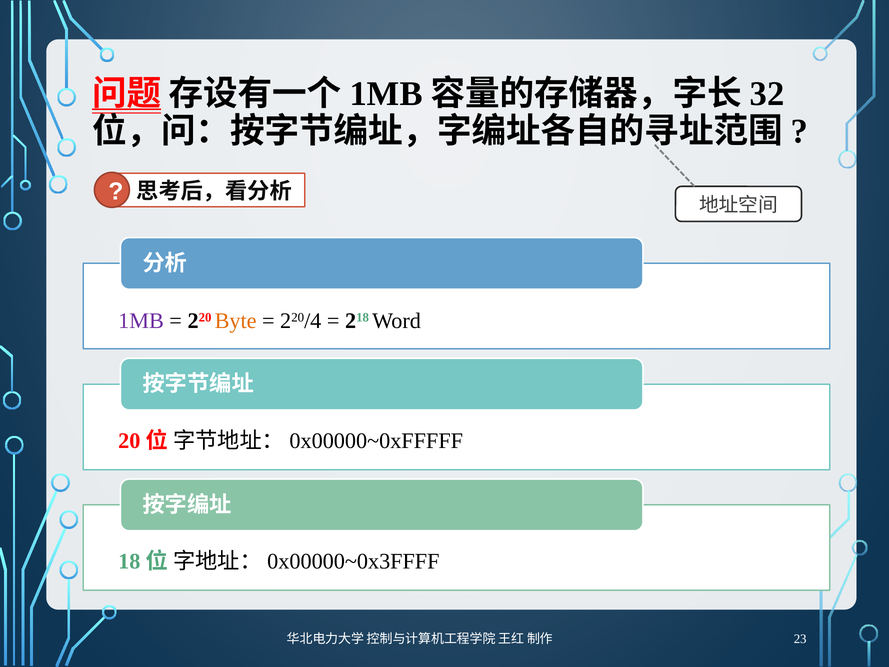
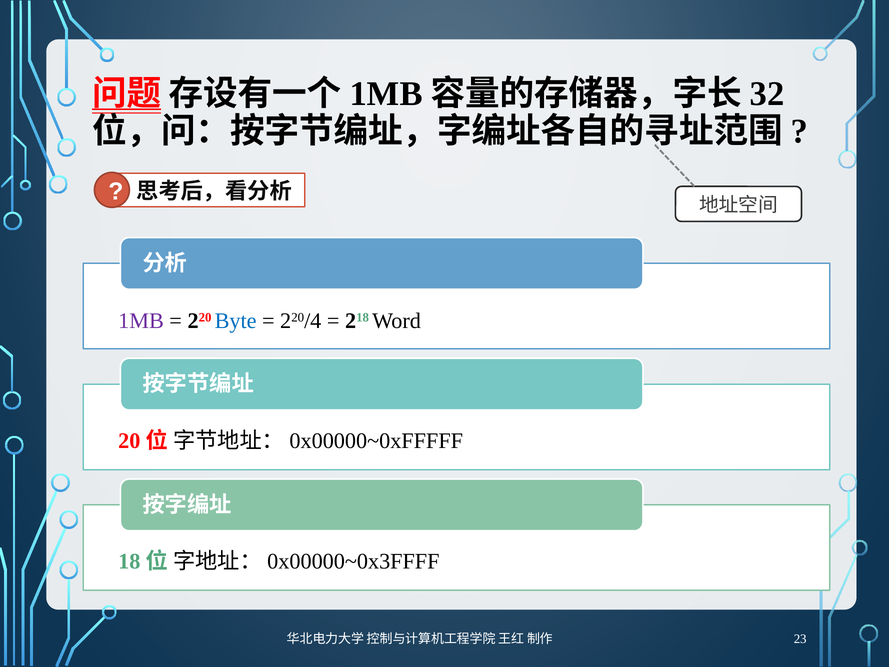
Byte colour: orange -> blue (236, 321)
